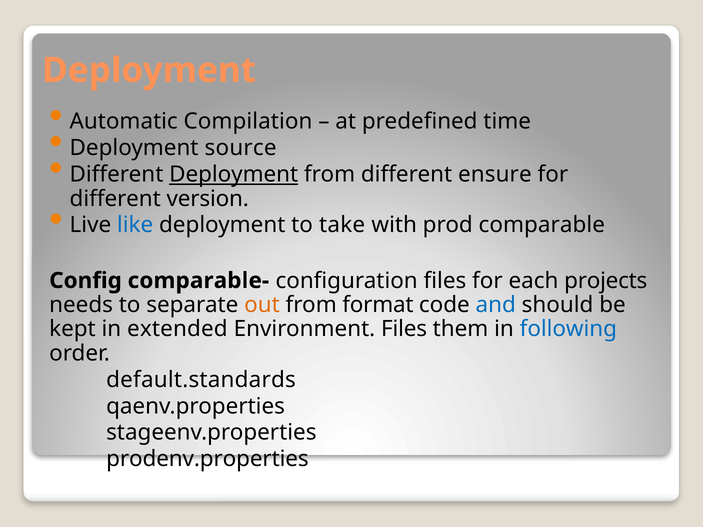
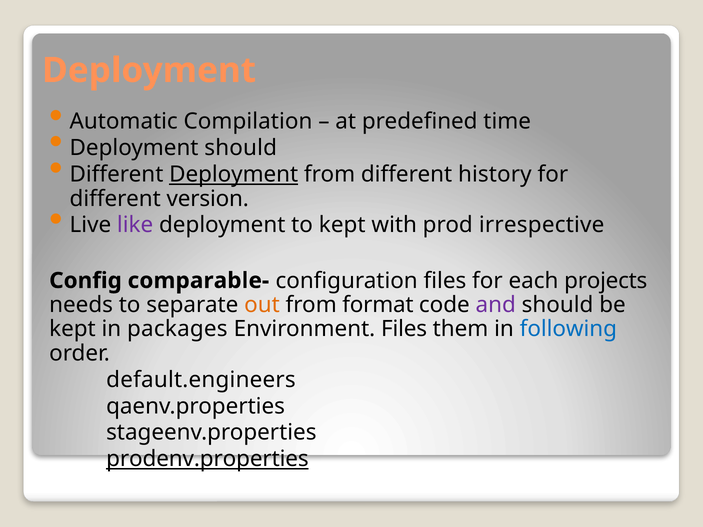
Deployment source: source -> should (241, 148)
ensure: ensure -> history (495, 175)
like colour: blue -> purple (135, 225)
to take: take -> kept (342, 225)
comparable: comparable -> irrespective (542, 225)
and colour: blue -> purple (496, 305)
extended: extended -> packages (177, 329)
default.standards: default.standards -> default.engineers (201, 380)
prodenv.properties underline: none -> present (207, 459)
